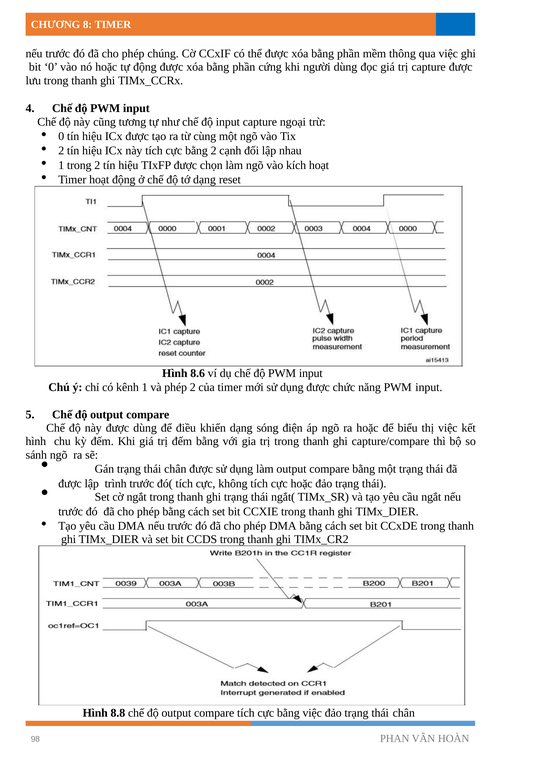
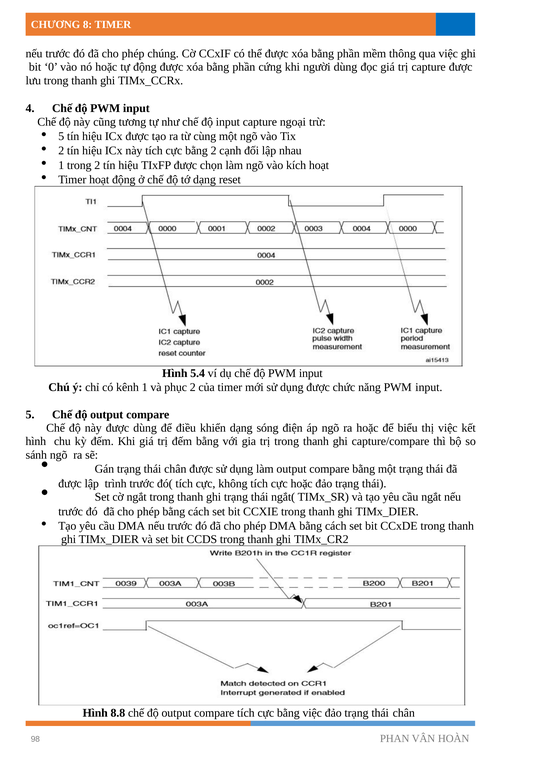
0: 0 -> 5 (61, 136)
8.6: 8.6 -> 5.4 (198, 373)
và phép: phép -> phục (176, 387)
